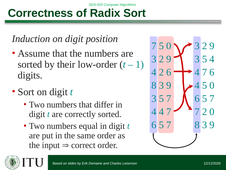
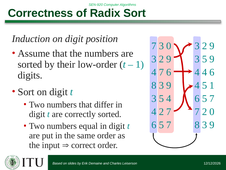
5: 5 -> 3 (161, 46)
5 4: 4 -> 9 (212, 59)
4 2: 2 -> 7 (161, 72)
7: 7 -> 4 (205, 72)
4 5 0: 0 -> 1 (212, 85)
3 5 7: 7 -> 4 (169, 98)
4: 4 -> 2 (161, 111)
